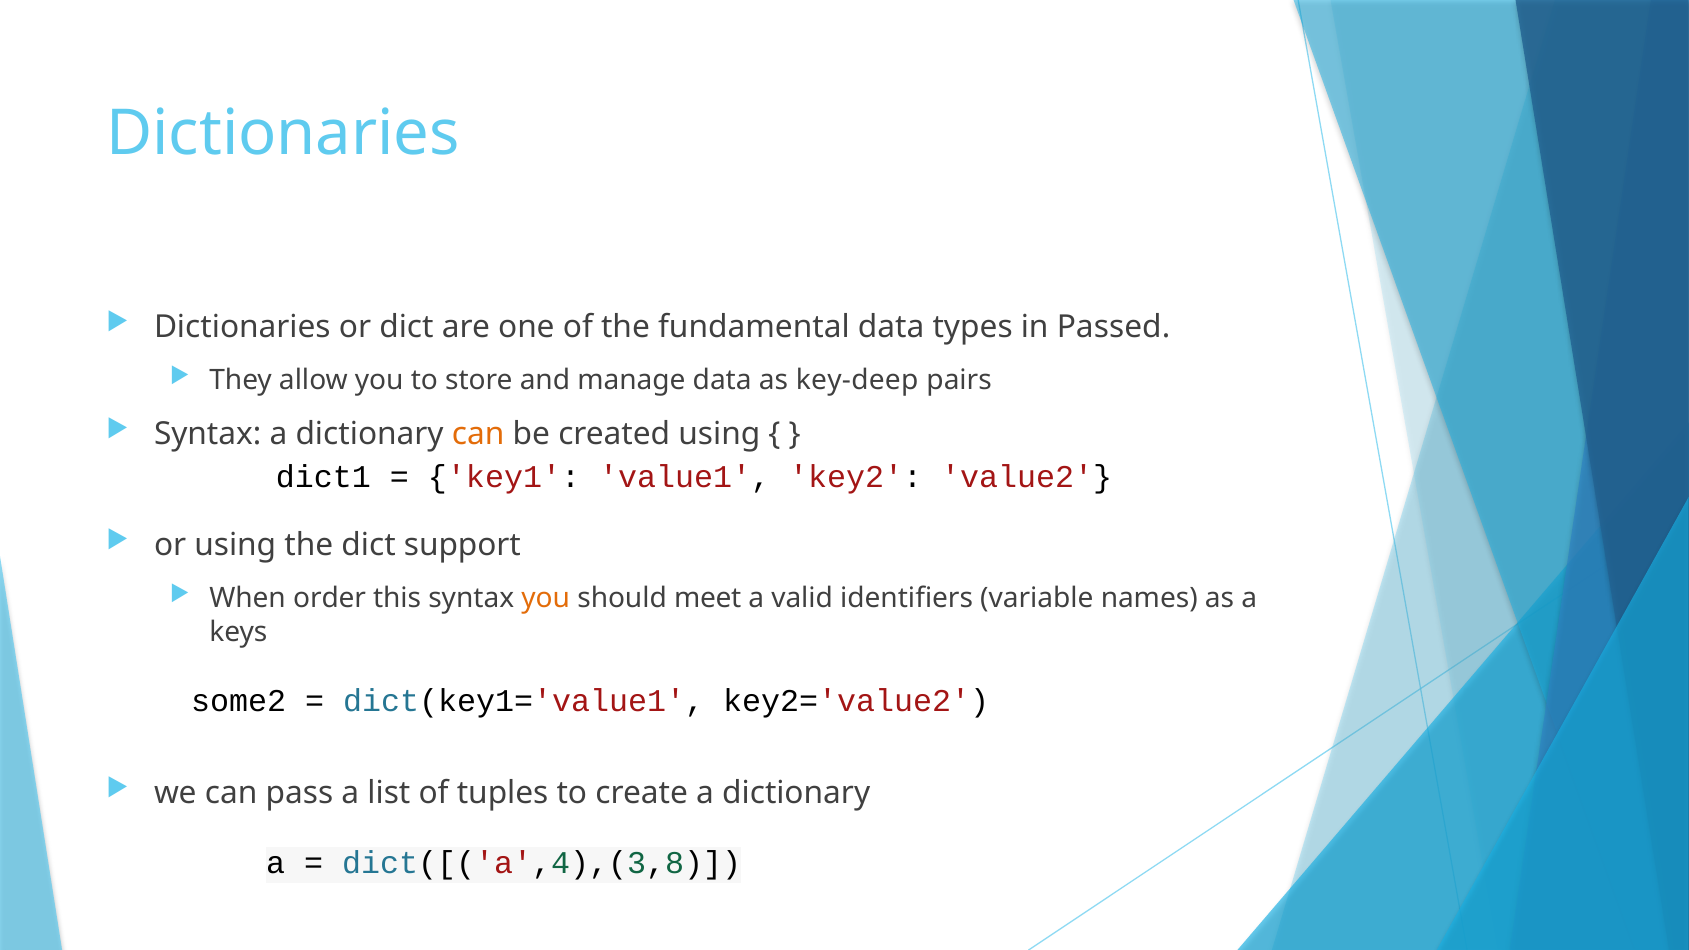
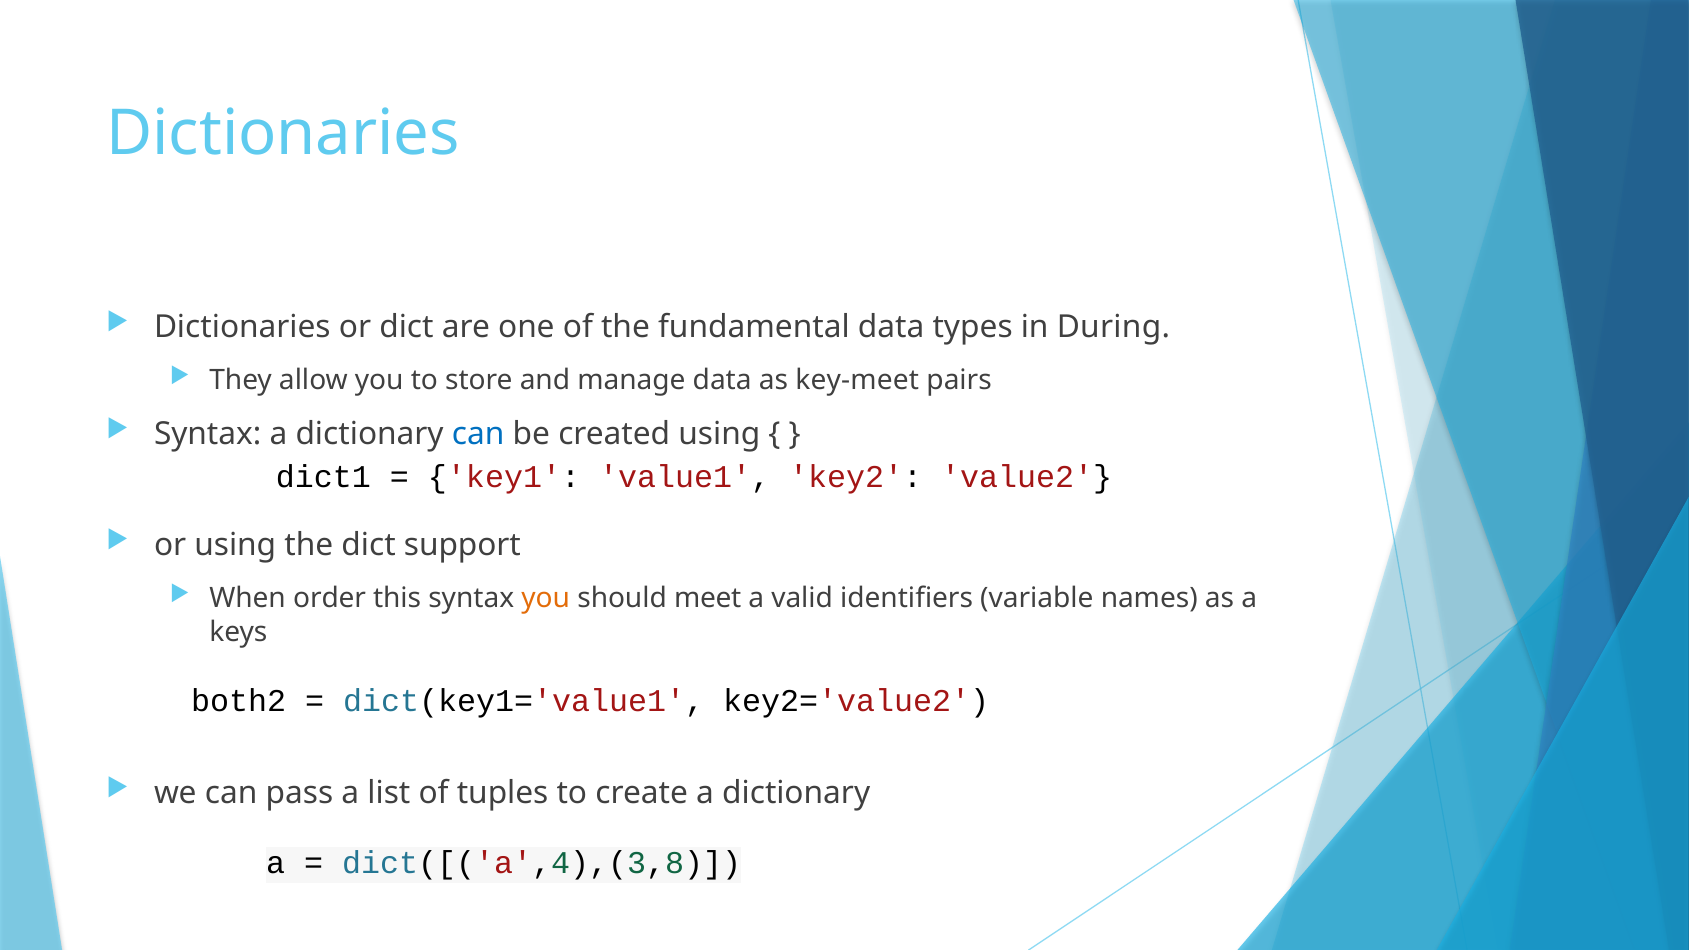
Passed: Passed -> During (1113, 327)
key-deep: key-deep -> key-meet (857, 380)
can colour: orange -> blue (478, 434)
some2: some2 -> both2 (239, 702)
